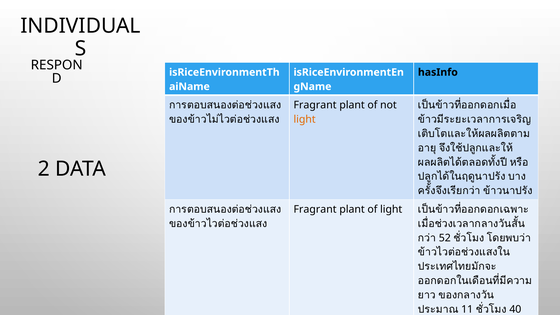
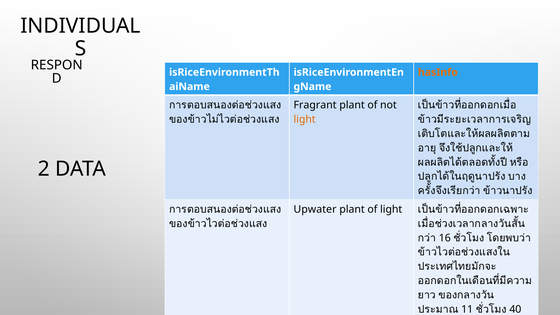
hasInfo colour: black -> orange (438, 72)
Fragrant: Fragrant -> Upwater (315, 209)
52: 52 -> 16 (445, 238)
